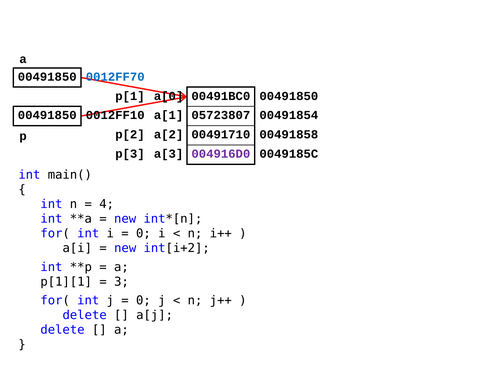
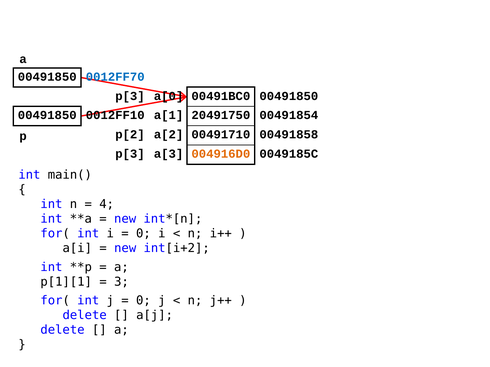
p[1: p[1 -> p[3 (130, 96)
05723807: 05723807 -> 20491750 (221, 115)
004916D0 colour: purple -> orange (221, 154)
